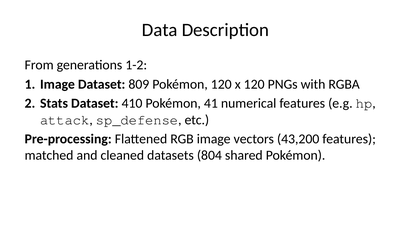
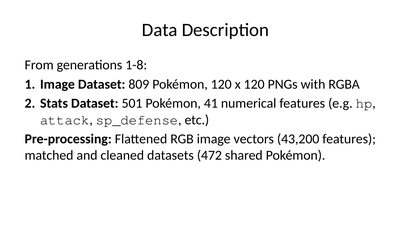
1-2: 1-2 -> 1-8 (136, 65)
410: 410 -> 501 (132, 104)
804: 804 -> 472 (209, 156)
